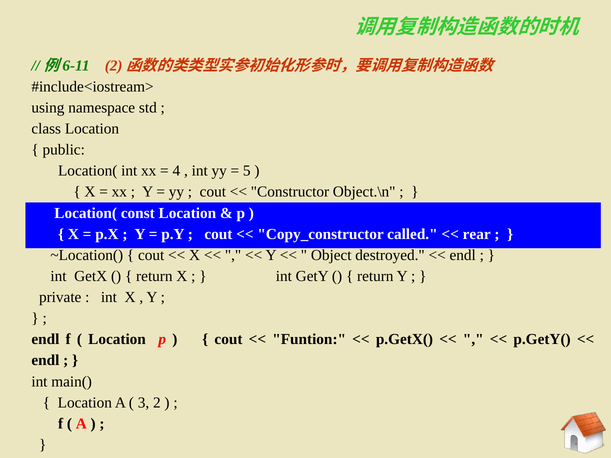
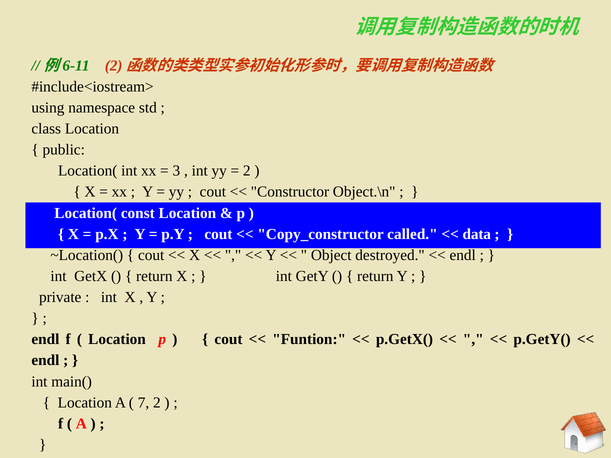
4: 4 -> 3 (176, 171)
5: 5 -> 2 (247, 171)
rear: rear -> data (477, 234)
3: 3 -> 7 (144, 403)
